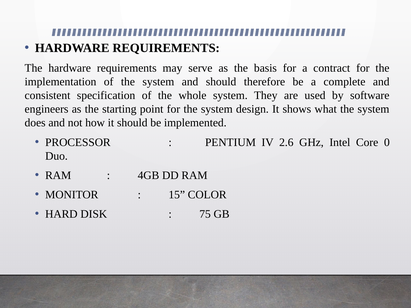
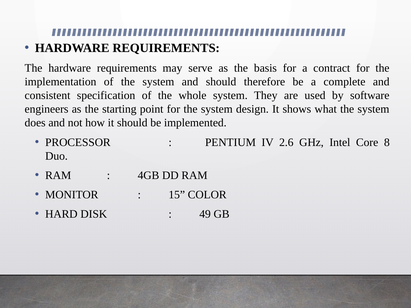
0: 0 -> 8 (387, 142)
75: 75 -> 49 (205, 214)
